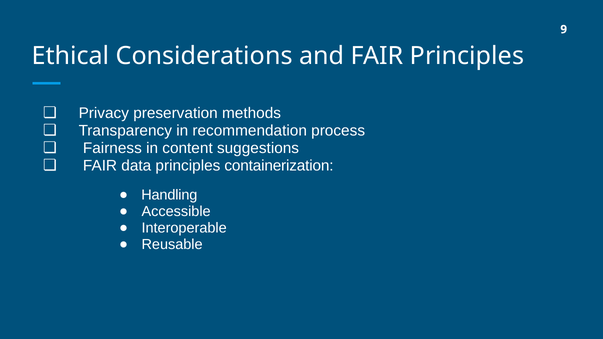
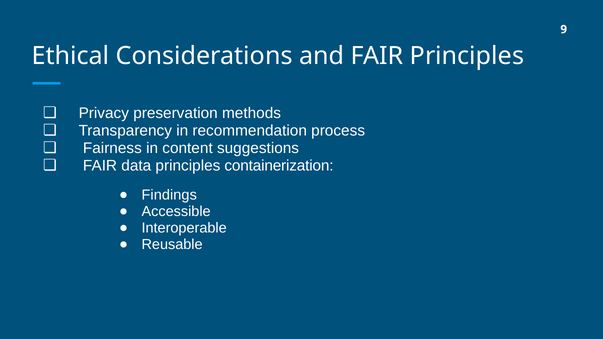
Handling: Handling -> Findings (169, 195)
